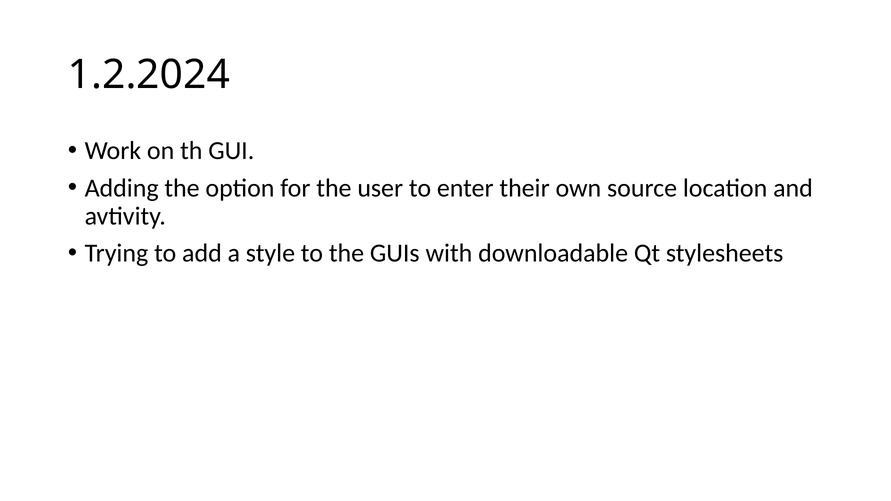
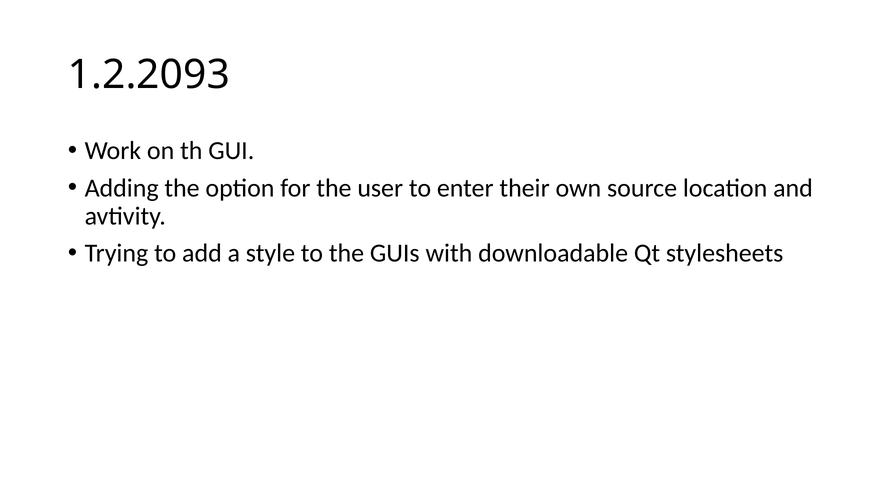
1.2.2024: 1.2.2024 -> 1.2.2093 (149, 75)
